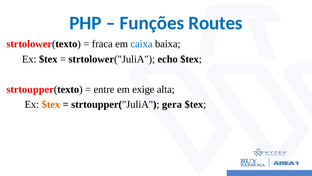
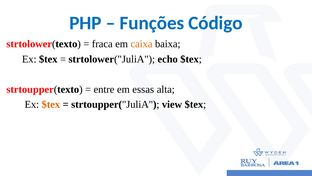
Routes: Routes -> Código (215, 23)
caixa colour: blue -> orange (141, 44)
exige: exige -> essas (143, 89)
gera: gera -> view (172, 104)
